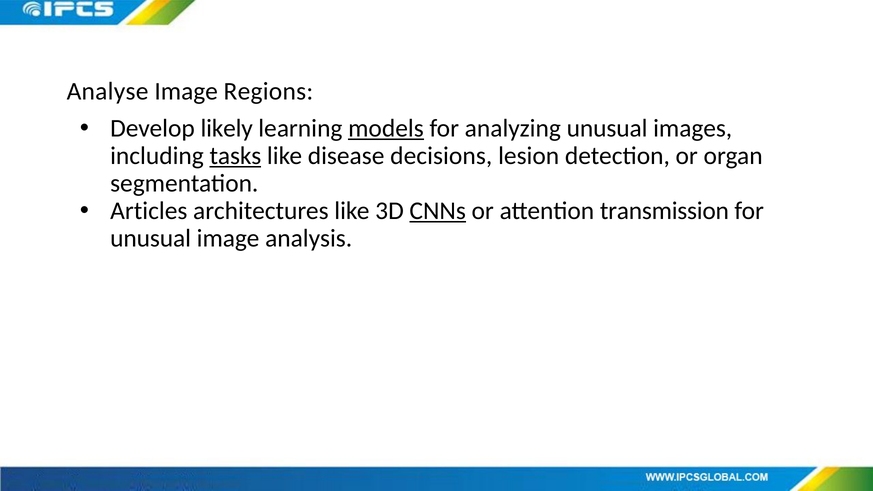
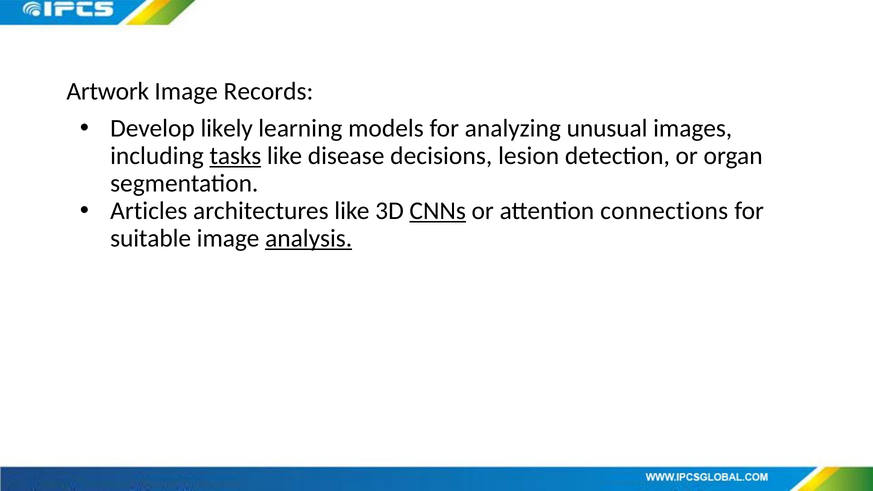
Analyse: Analyse -> Artwork (108, 91)
Regions: Regions -> Records (268, 91)
models underline: present -> none (386, 128)
transmission: transmission -> connections (664, 211)
unusual: unusual -> suitable (151, 238)
analysis underline: none -> present (309, 238)
